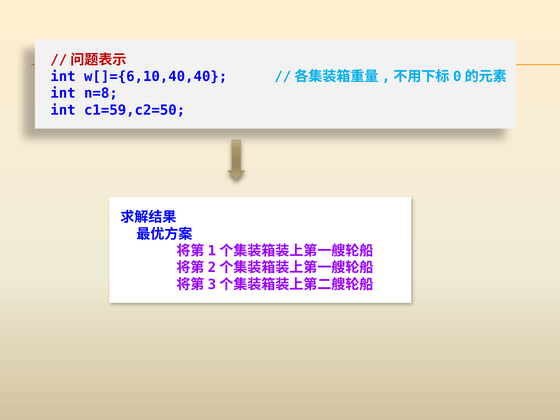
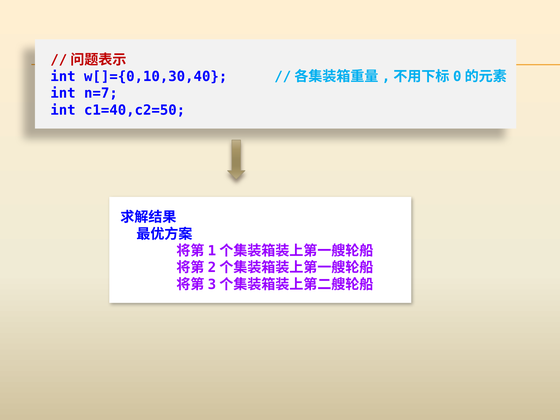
w[]={6,10,40,40: w[]={6,10,40,40 -> w[]={0,10,30,40 (156, 77)
n=8: n=8 -> n=7 (101, 93)
c1=59,c2=50: c1=59,c2=50 -> c1=40,c2=50 (135, 110)
